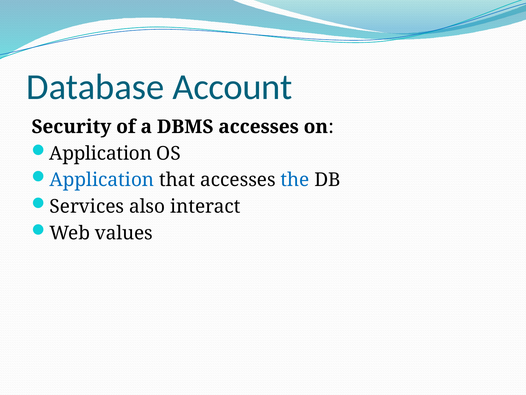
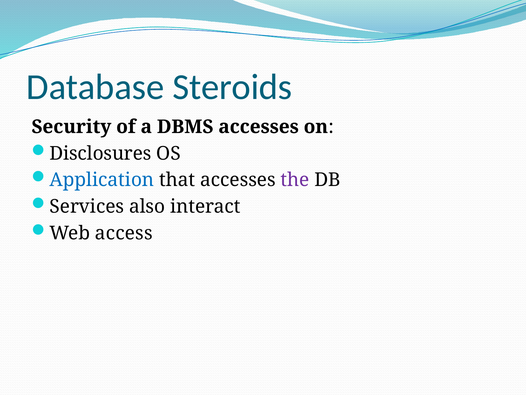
Account: Account -> Steroids (232, 87)
Application: Application -> Disclosures (100, 153)
the colour: blue -> purple (295, 180)
values: values -> access (124, 233)
